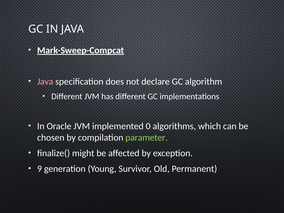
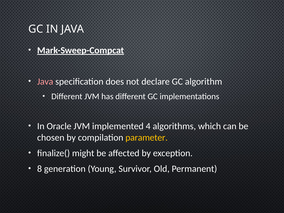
0: 0 -> 4 (148, 126)
parameter colour: light green -> yellow (147, 138)
9: 9 -> 8 (40, 169)
